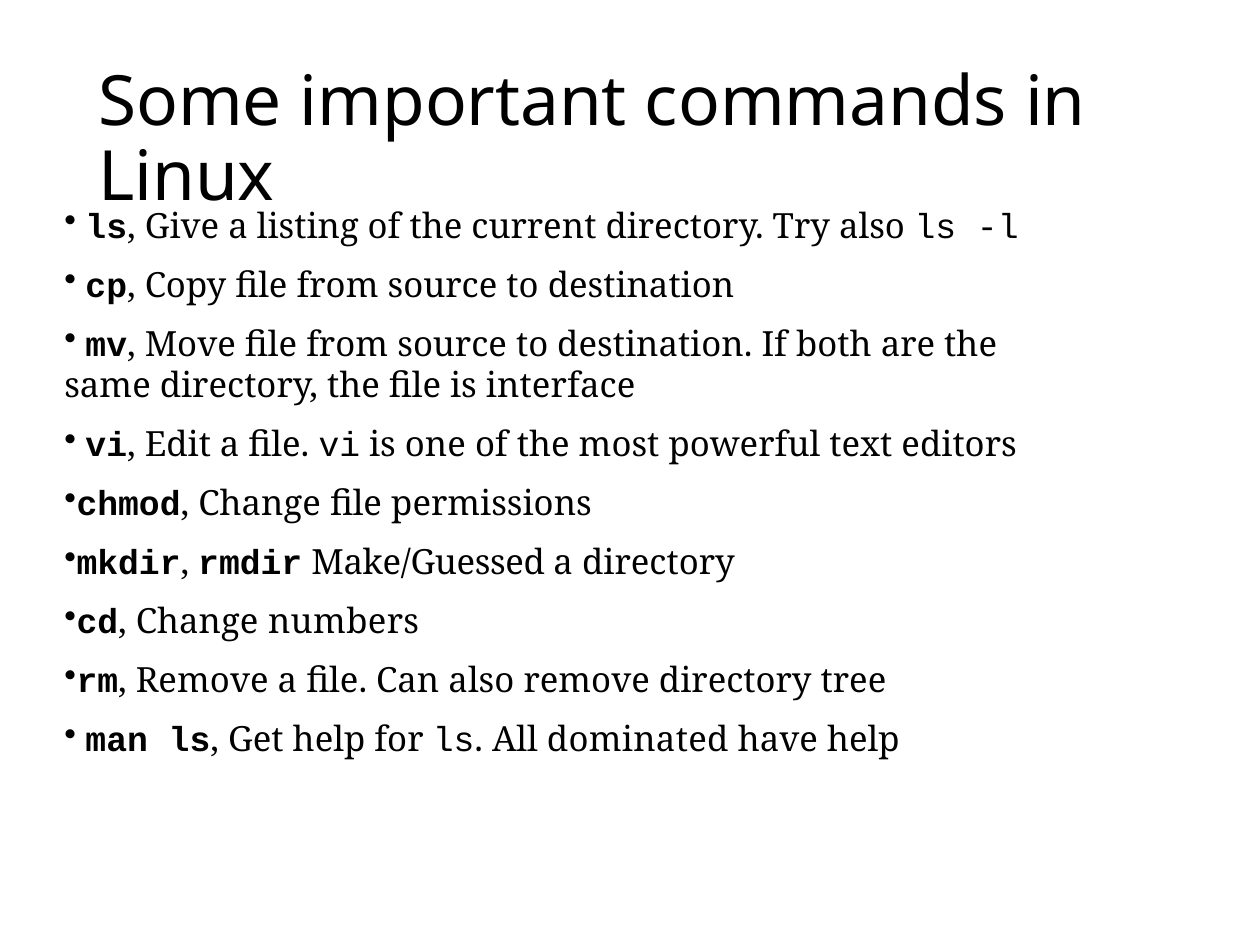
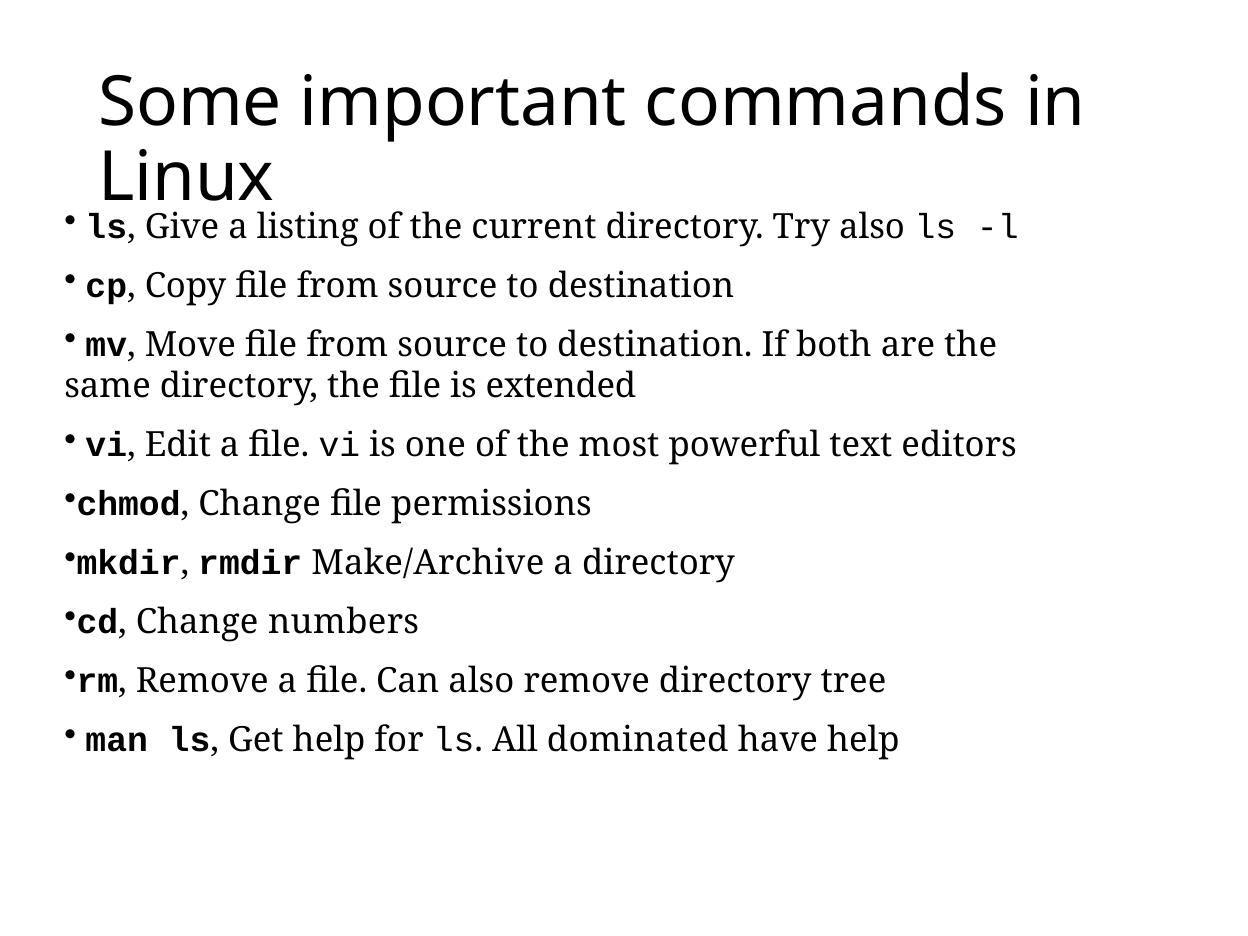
interface: interface -> extended (561, 386)
Make/Guessed: Make/Guessed -> Make/Archive (428, 563)
